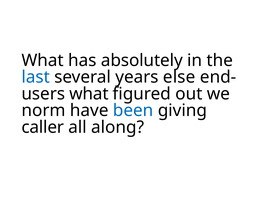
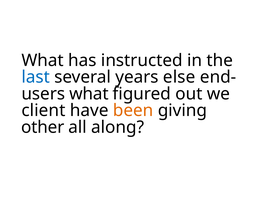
absolutely: absolutely -> instructed (142, 60)
norm: norm -> client (43, 110)
been colour: blue -> orange (133, 110)
caller: caller -> other (43, 127)
